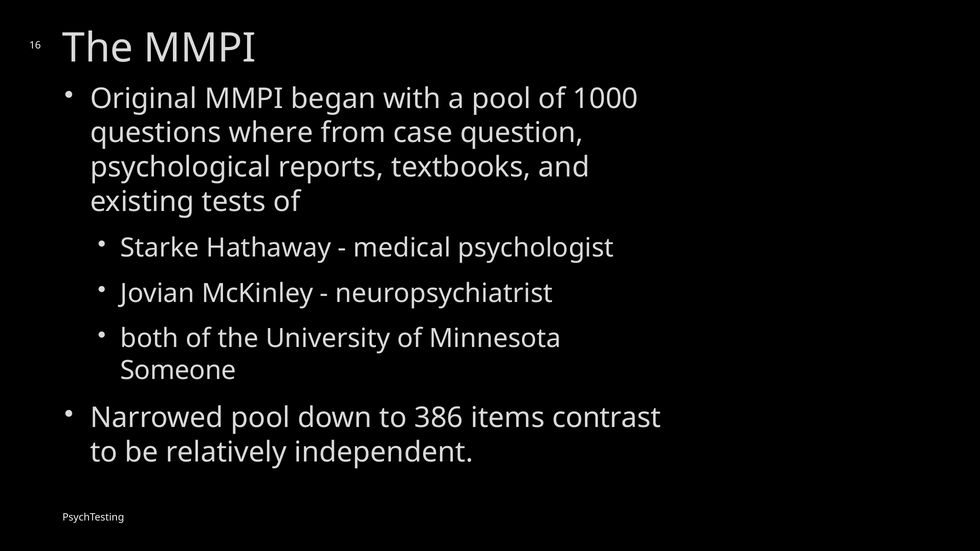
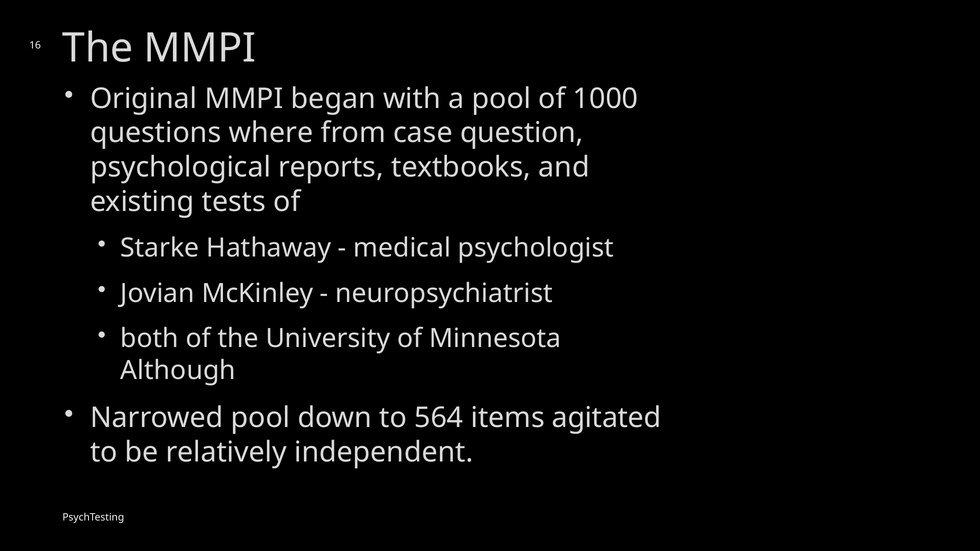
Someone: Someone -> Although (178, 371)
386: 386 -> 564 (439, 418)
contrast: contrast -> agitated (607, 418)
